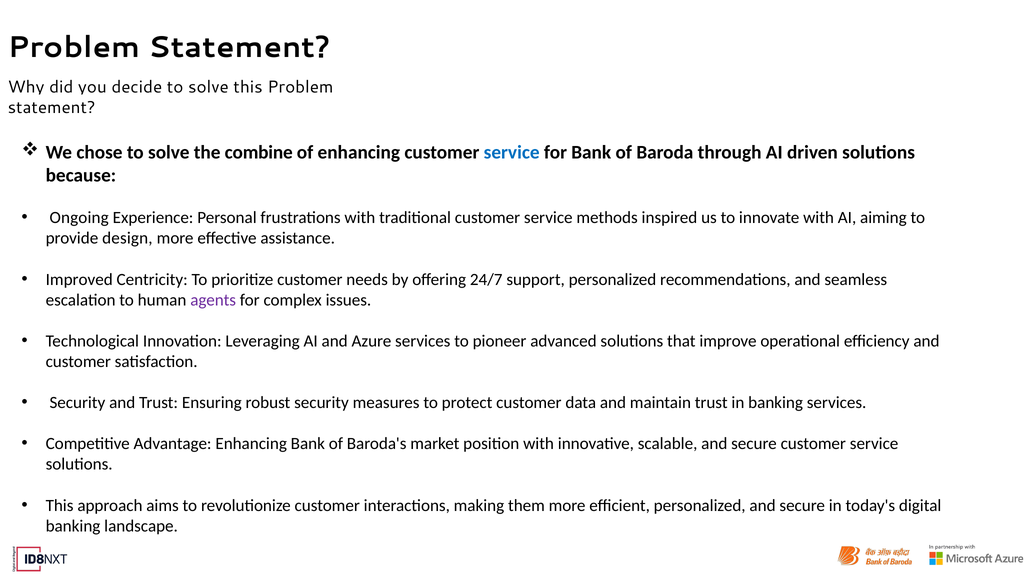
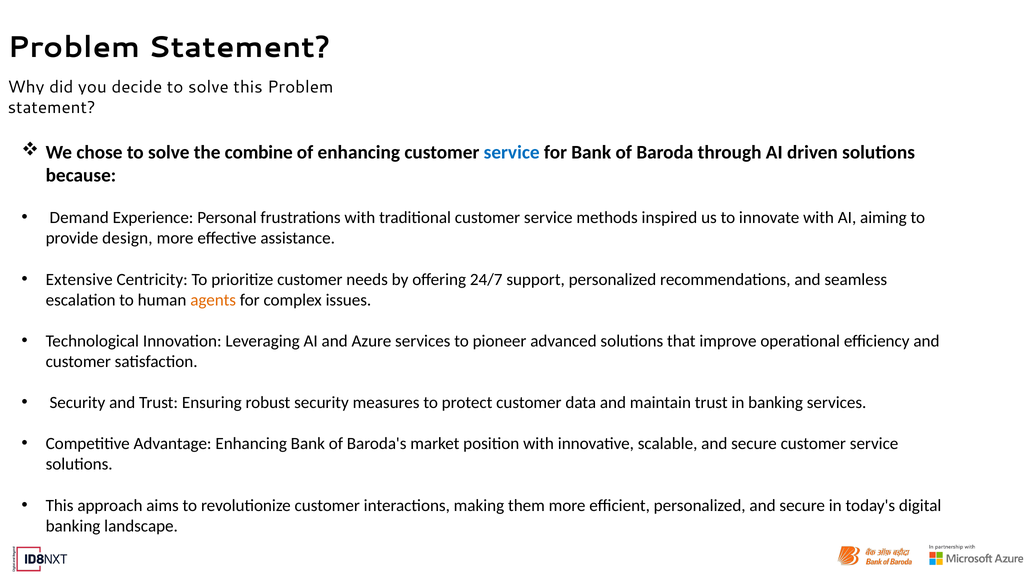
Ongoing: Ongoing -> Demand (79, 218)
Improved: Improved -> Extensive (79, 280)
agents colour: purple -> orange (213, 300)
